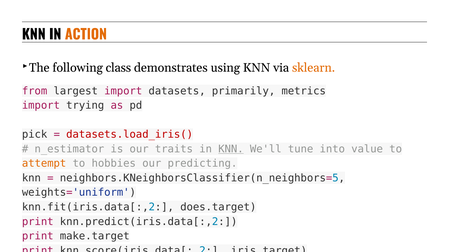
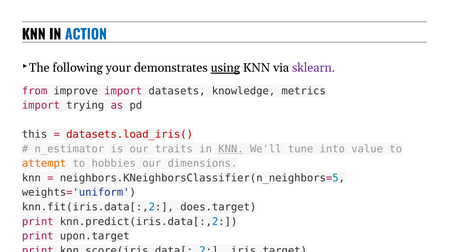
ACTION colour: orange -> blue (86, 35)
class: class -> your (118, 68)
using underline: none -> present (225, 68)
sklearn colour: orange -> purple (314, 68)
largest: largest -> improve (76, 91)
primarily: primarily -> knowledge (244, 91)
pick: pick -> this (35, 135)
predicting: predicting -> dimensions (202, 164)
make.target: make.target -> upon.target (95, 236)
